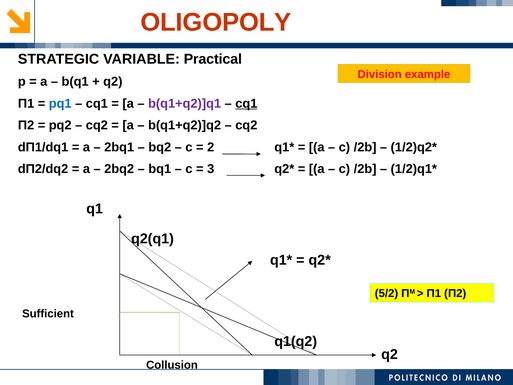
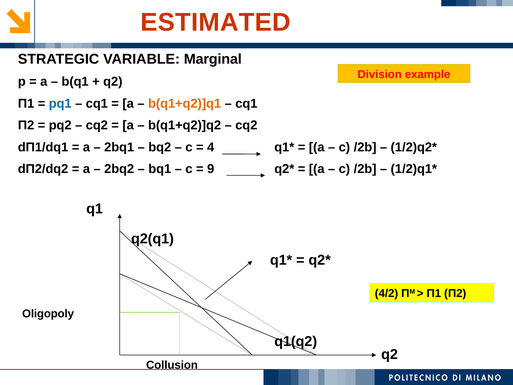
OLIGOPOLY: OLIGOPOLY -> ESTIMATED (216, 22)
Practical: Practical -> Marginal (213, 59)
b(q1+q2)]q1 colour: purple -> orange (185, 103)
cq1 underline: present -> none (246, 103)
2: 2 -> 4 (211, 147)
3: 3 -> 9 (211, 169)
5/2: 5/2 -> 4/2 (386, 293)
Sufficient: Sufficient -> Oligopoly (48, 314)
